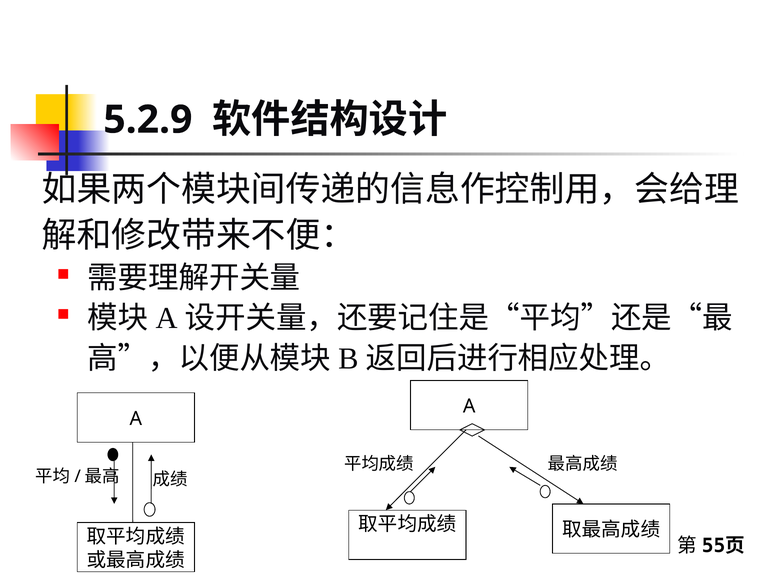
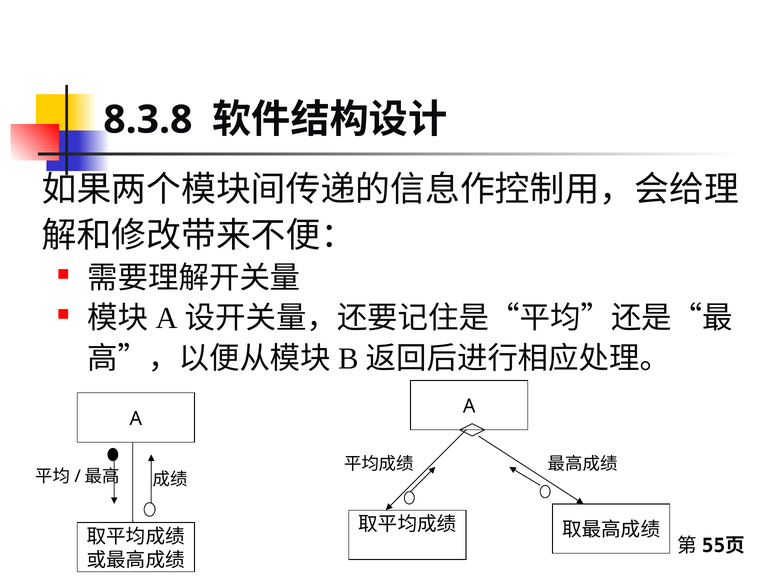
5.2.9: 5.2.9 -> 8.3.8 (148, 120)
